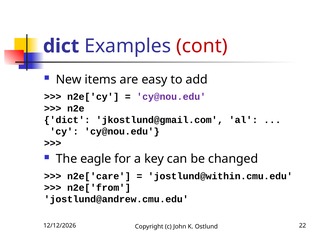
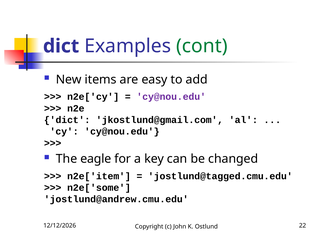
cont colour: red -> green (202, 46)
n2e['care: n2e['care -> n2e['item (99, 176)
jostlund@within.cmu.edu: jostlund@within.cmu.edu -> jostlund@tagged.cmu.edu (220, 176)
n2e['from: n2e['from -> n2e['some (99, 188)
